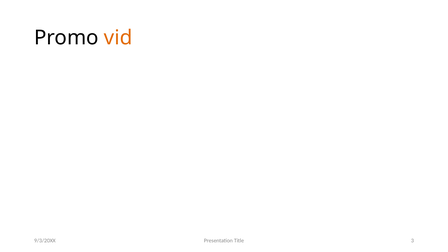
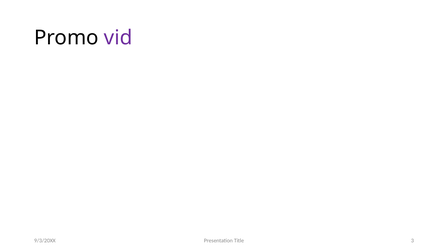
vid colour: orange -> purple (118, 38)
